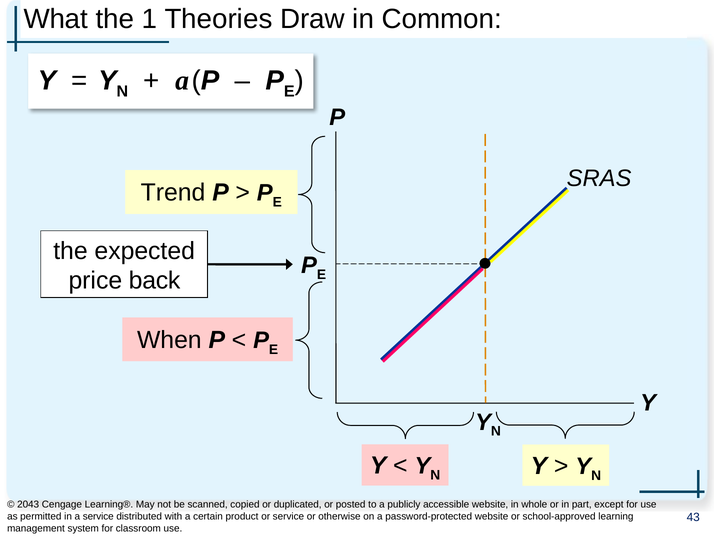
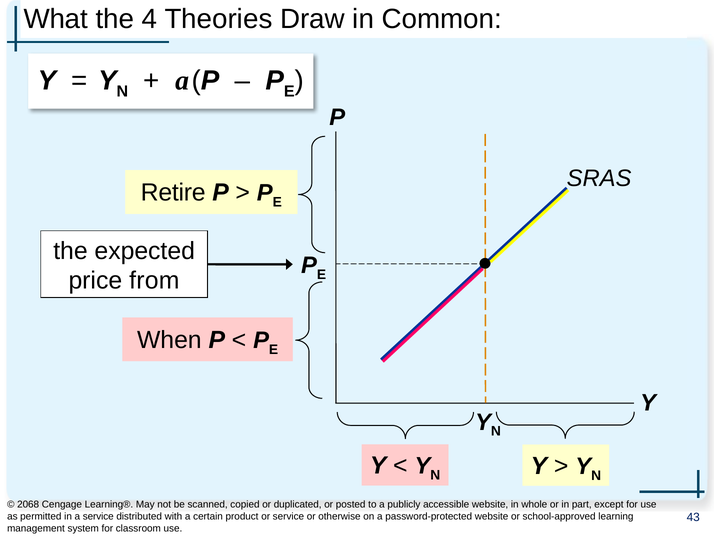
1: 1 -> 4 (150, 19)
Trend: Trend -> Retire (173, 193)
back: back -> from (154, 281)
2043: 2043 -> 2068 (28, 504)
